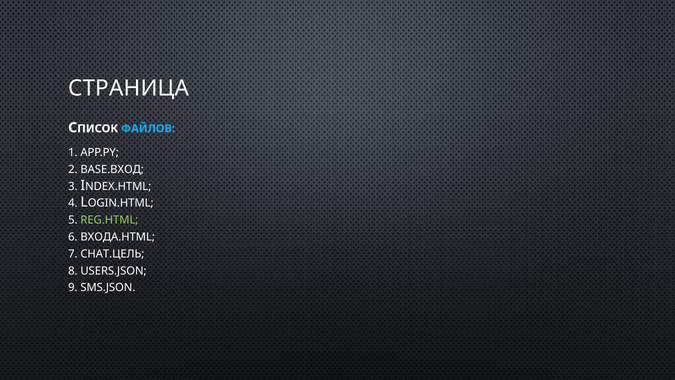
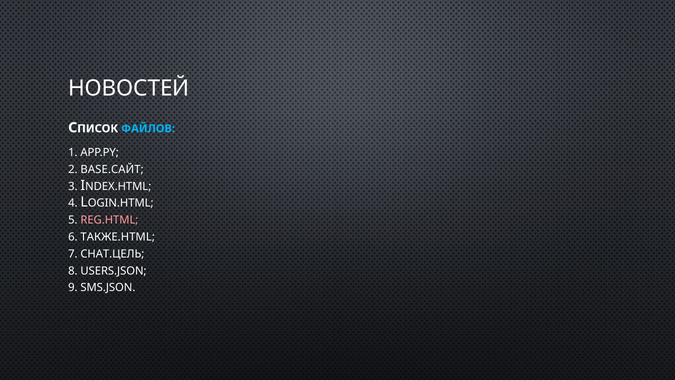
СТРАНИЦА: СТРАНИЦА -> НОВОСТЕЙ (129, 88)
BASE.ВХОД: BASE.ВХОД -> BASE.САЙТ (112, 169)
REG.HTML colour: light green -> pink (109, 220)
ВХОДА.HTML: ВХОДА.HTML -> ТАКЖЕ.HTML (118, 237)
